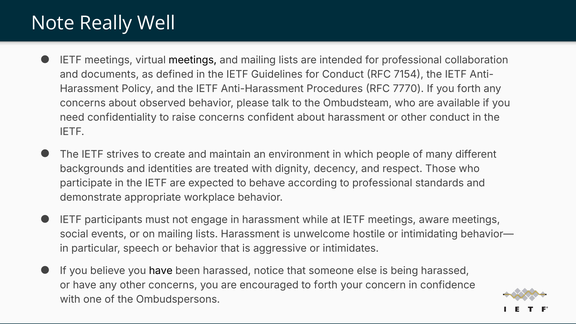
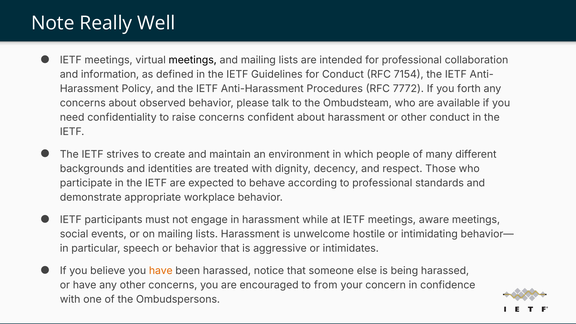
documents: documents -> information (110, 74)
7770: 7770 -> 7772 (408, 89)
have colour: black -> orange (161, 271)
to forth: forth -> from (326, 285)
